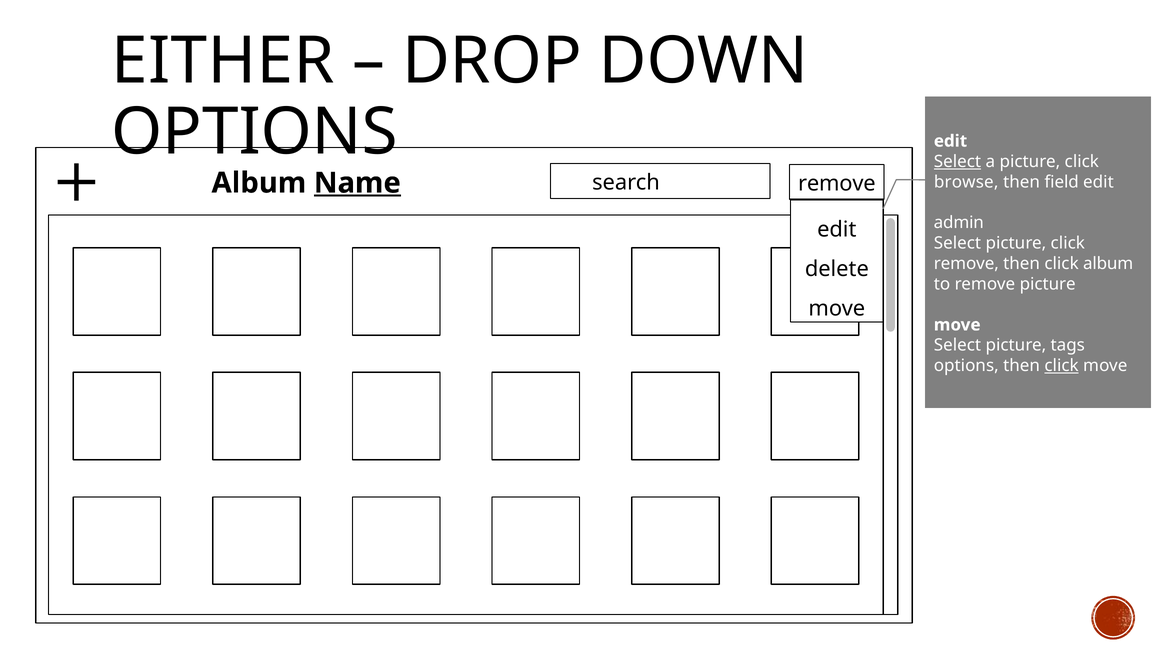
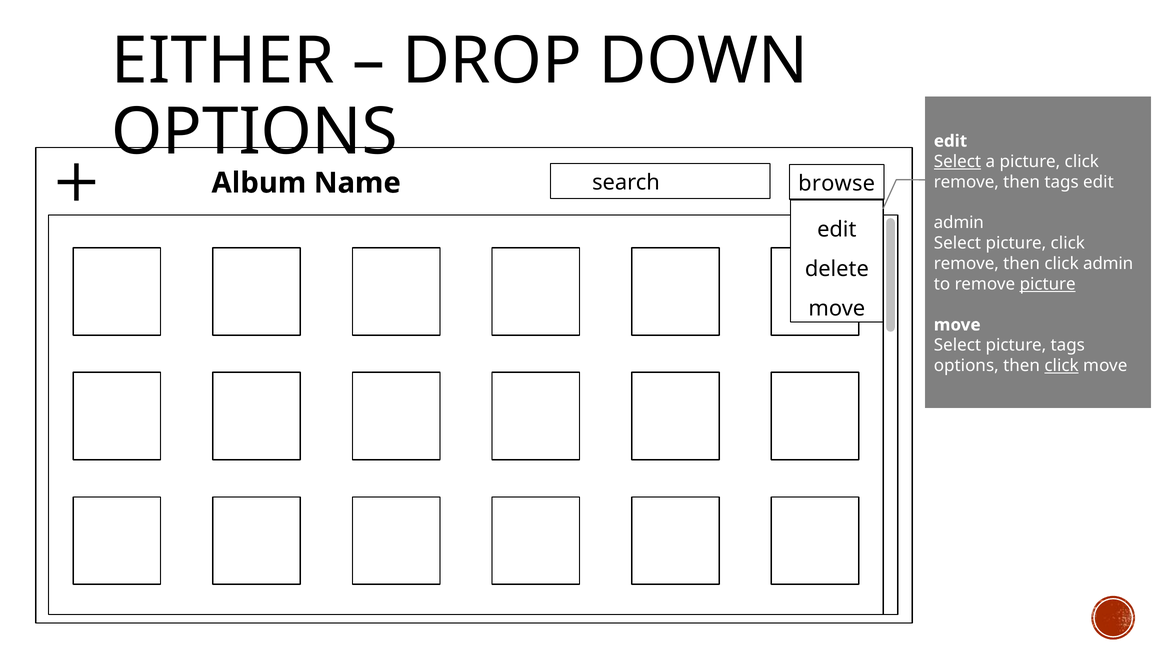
browse: browse -> remove (966, 182)
then field: field -> tags (1062, 182)
Name underline: present -> none (357, 183)
search remove: remove -> browse (837, 183)
click album: album -> admin (1108, 264)
picture underline: none -> present (1048, 284)
